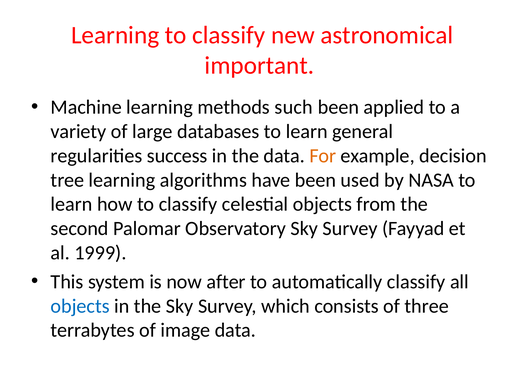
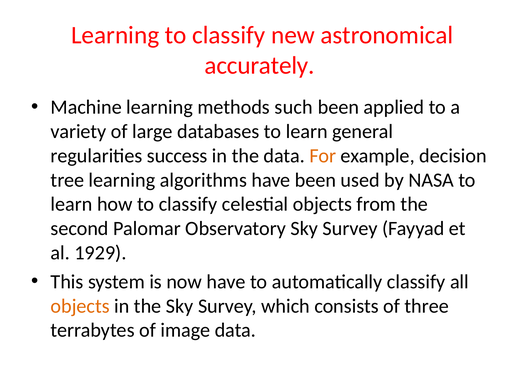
important: important -> accurately (260, 65)
1999: 1999 -> 1929 (100, 252)
now after: after -> have (226, 281)
objects colour: blue -> orange (80, 305)
